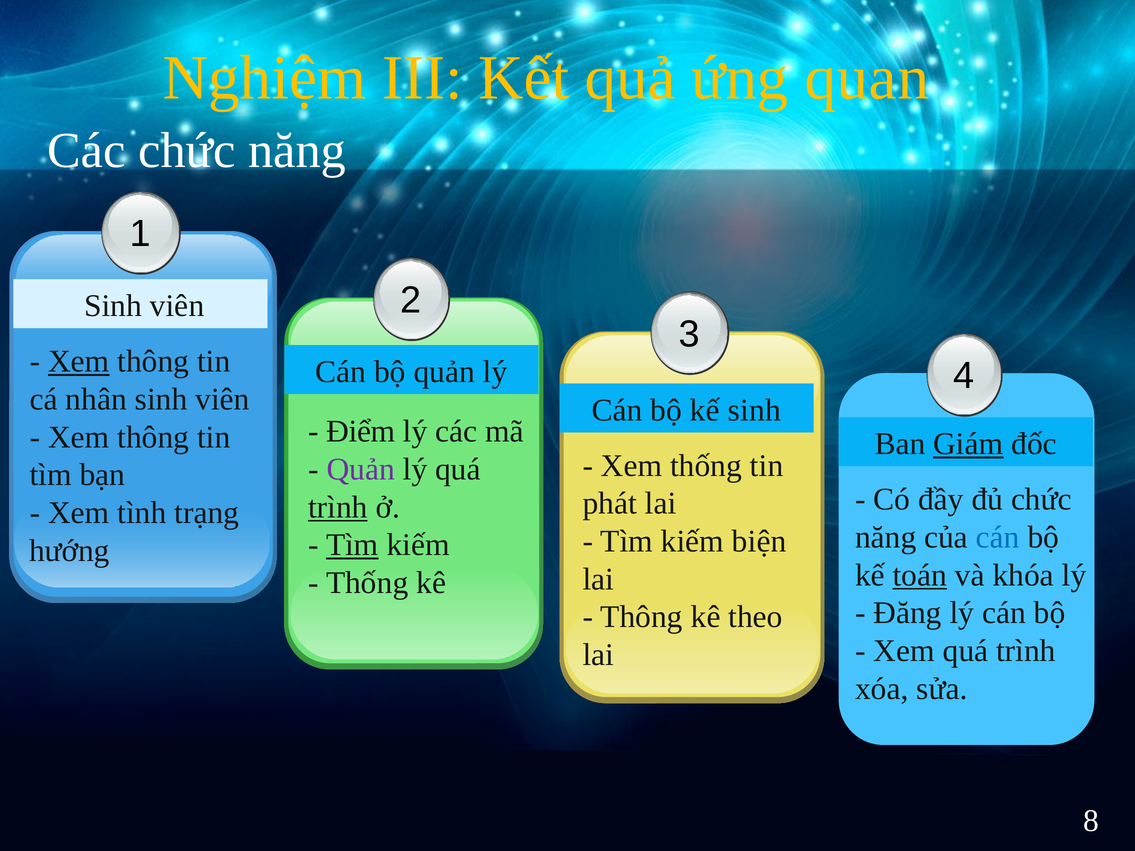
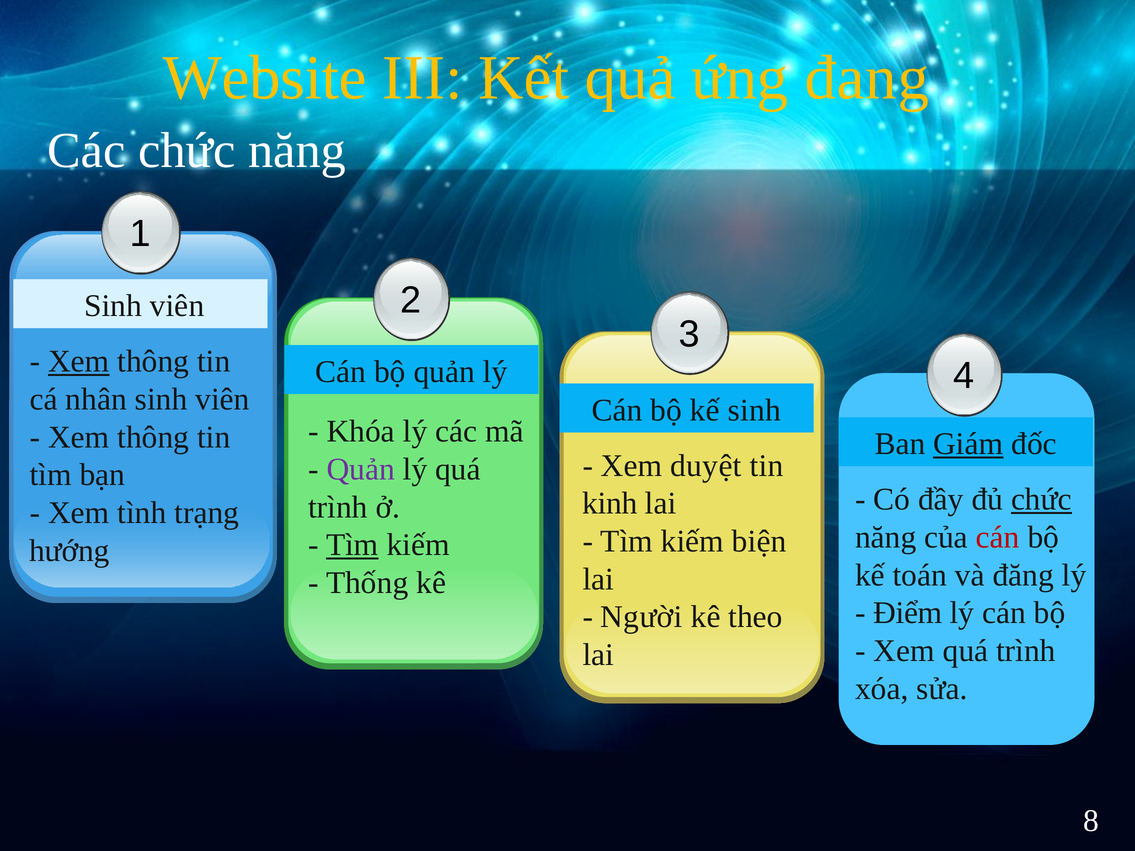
Nghiệm: Nghiệm -> Website (265, 78)
quan: quan -> đang (867, 78)
Điểm: Điểm -> Khóa (361, 432)
Xem thống: thống -> duyệt (706, 466)
chức underline: none -> present (1041, 500)
phát: phát -> kinh (610, 504)
trình underline: present -> none (338, 507)
cán colour: blue -> red (998, 538)
toán underline: present -> none (920, 575)
khóa: khóa -> đăng (1023, 575)
Đăng: Đăng -> Điểm (908, 613)
Thông: Thông -> Người (641, 617)
